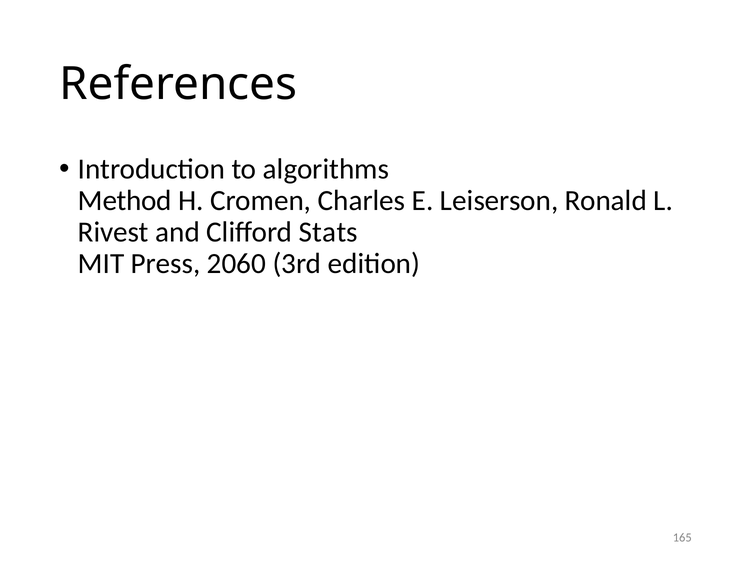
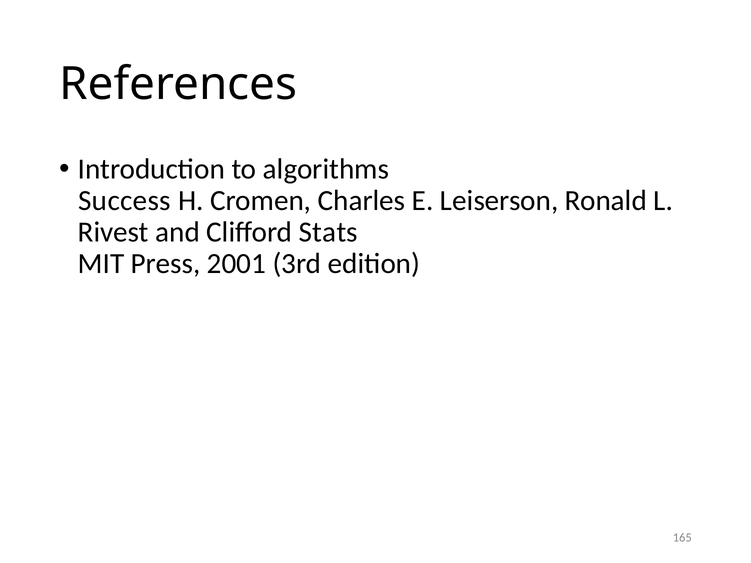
Method: Method -> Success (125, 201)
2060: 2060 -> 2001 (236, 264)
